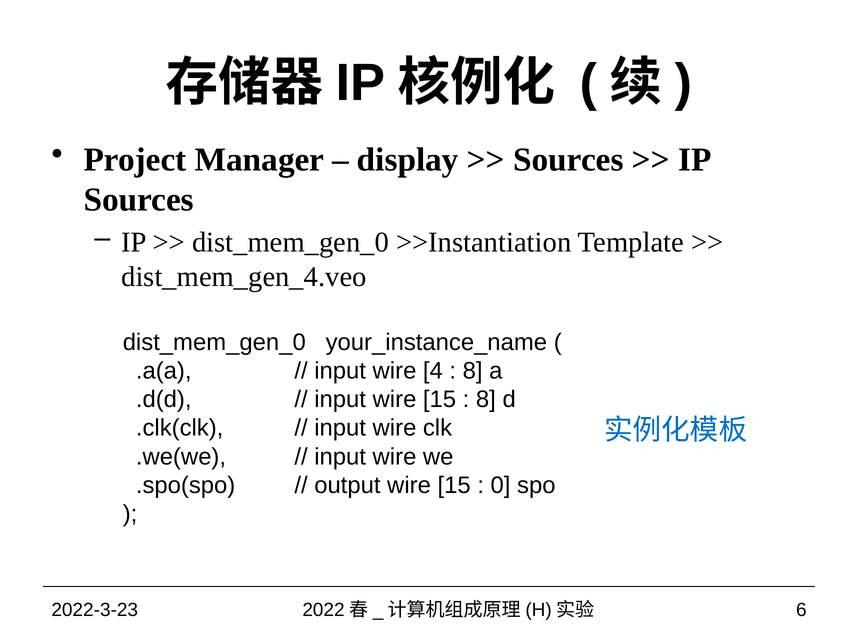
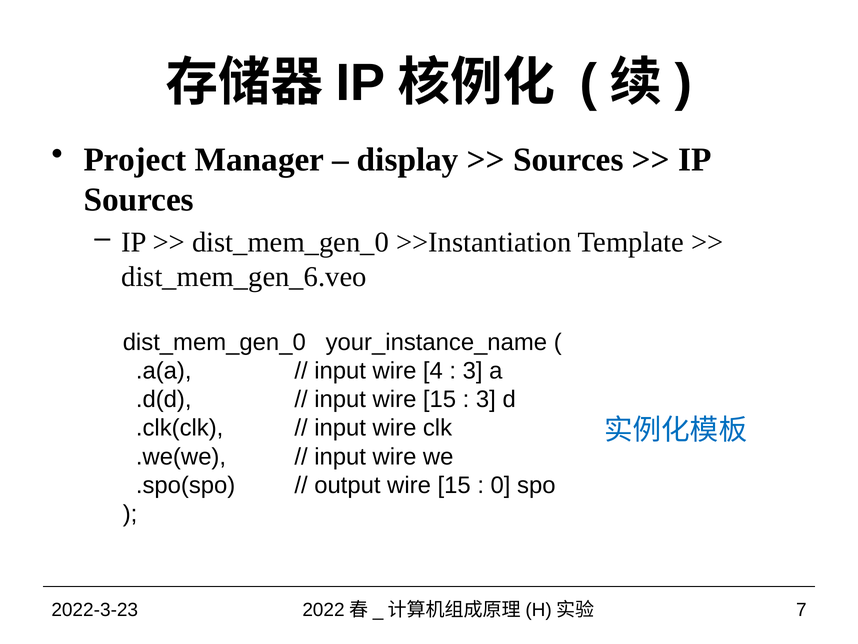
dist_mem_gen_4.veo: dist_mem_gen_4.veo -> dist_mem_gen_6.veo (244, 277)
8: 8 -> 3 (473, 371)
8: 8 -> 3 (486, 399)
6: 6 -> 7 (801, 610)
